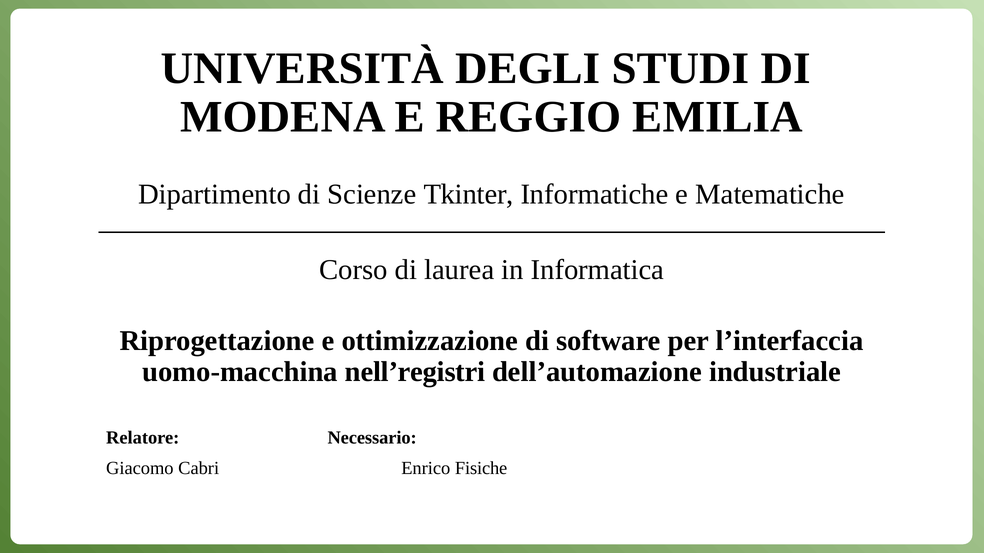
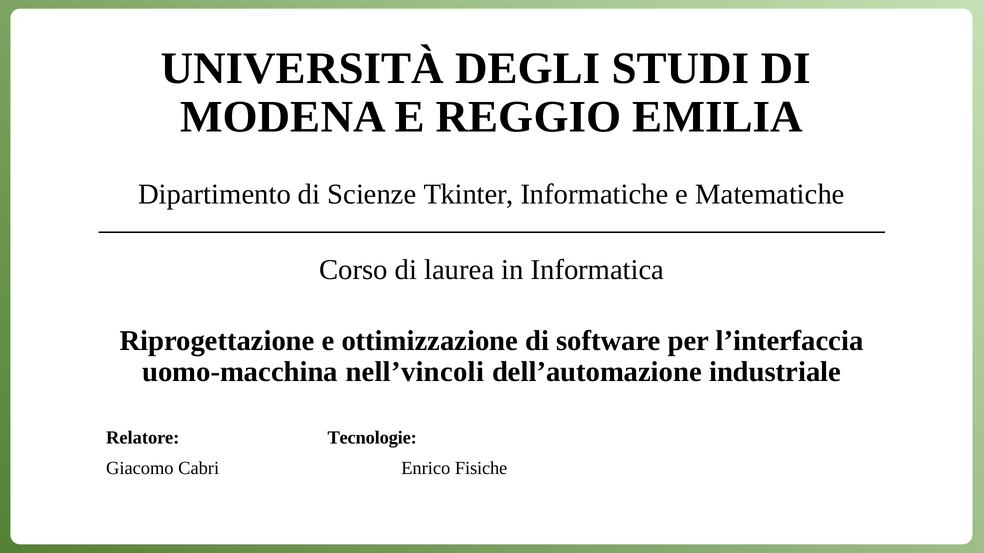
nell’registri: nell’registri -> nell’vincoli (415, 372)
Necessario: Necessario -> Tecnologie (372, 438)
